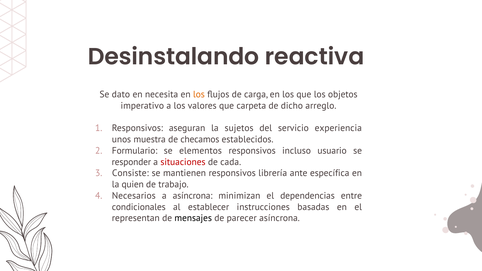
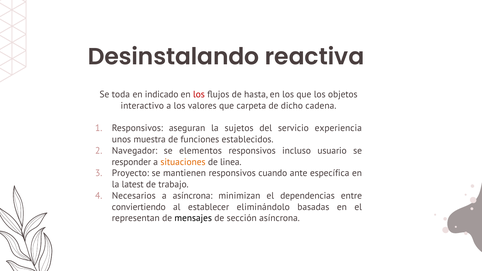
dato: dato -> toda (121, 95)
necesita: necesita -> indicado (162, 95)
los colour: orange -> red (199, 95)
carga: carga -> hasta (256, 95)
imperativo: imperativo -> interactivo (142, 106)
arreglo: arreglo -> cadena (321, 106)
checamos: checamos -> funciones (200, 140)
Formulario: Formulario -> Navegador (135, 151)
situaciones colour: red -> orange (183, 162)
cada: cada -> linea (231, 162)
Consiste: Consiste -> Proyecto (130, 173)
librería: librería -> cuando (273, 173)
quien: quien -> latest (133, 185)
condicionales: condicionales -> conviertiendo (139, 207)
instrucciones: instrucciones -> eliminándolo (263, 207)
parecer: parecer -> sección (242, 218)
